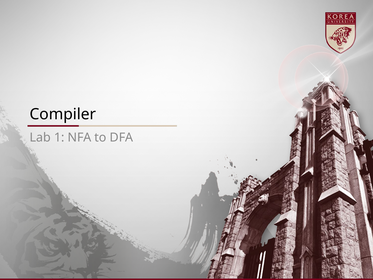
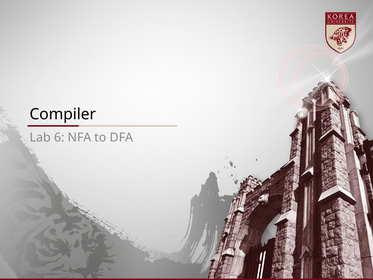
1: 1 -> 6 (59, 137)
